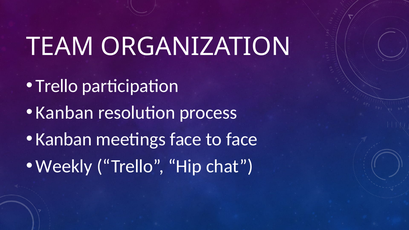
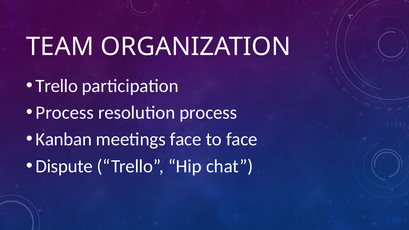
Kanban: Kanban -> Process (65, 113)
Weekly: Weekly -> Dispute (64, 166)
